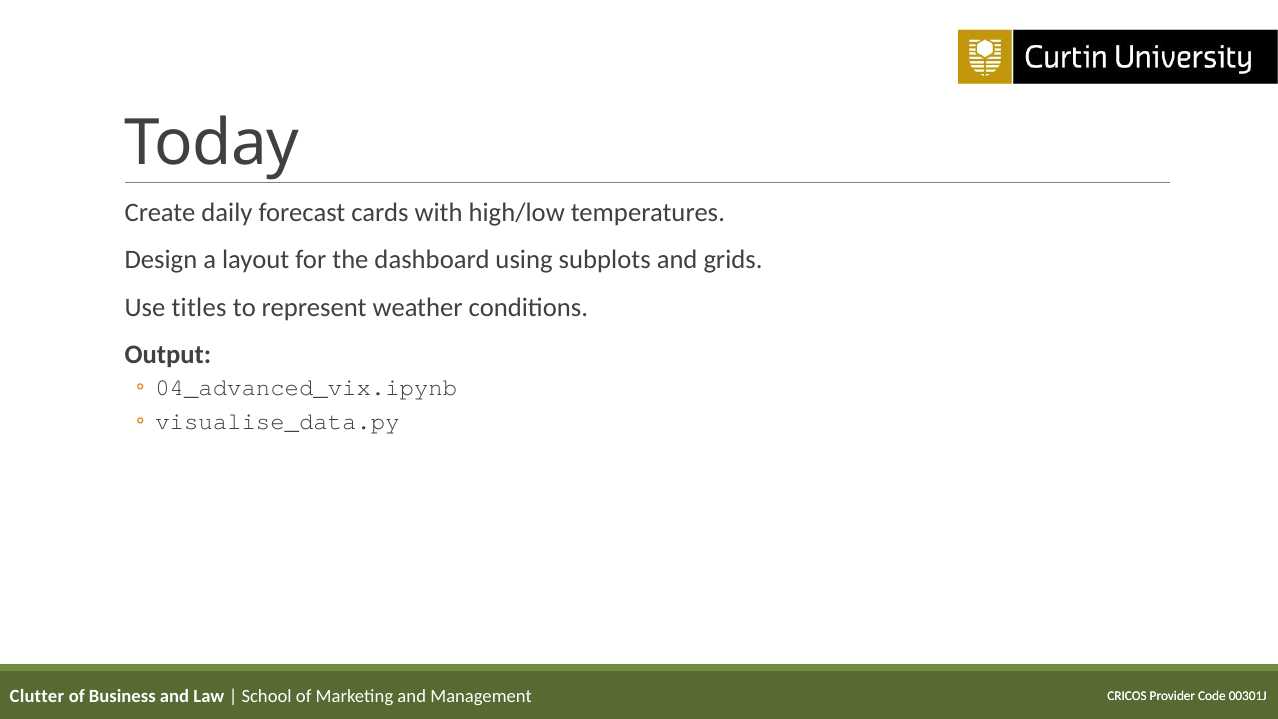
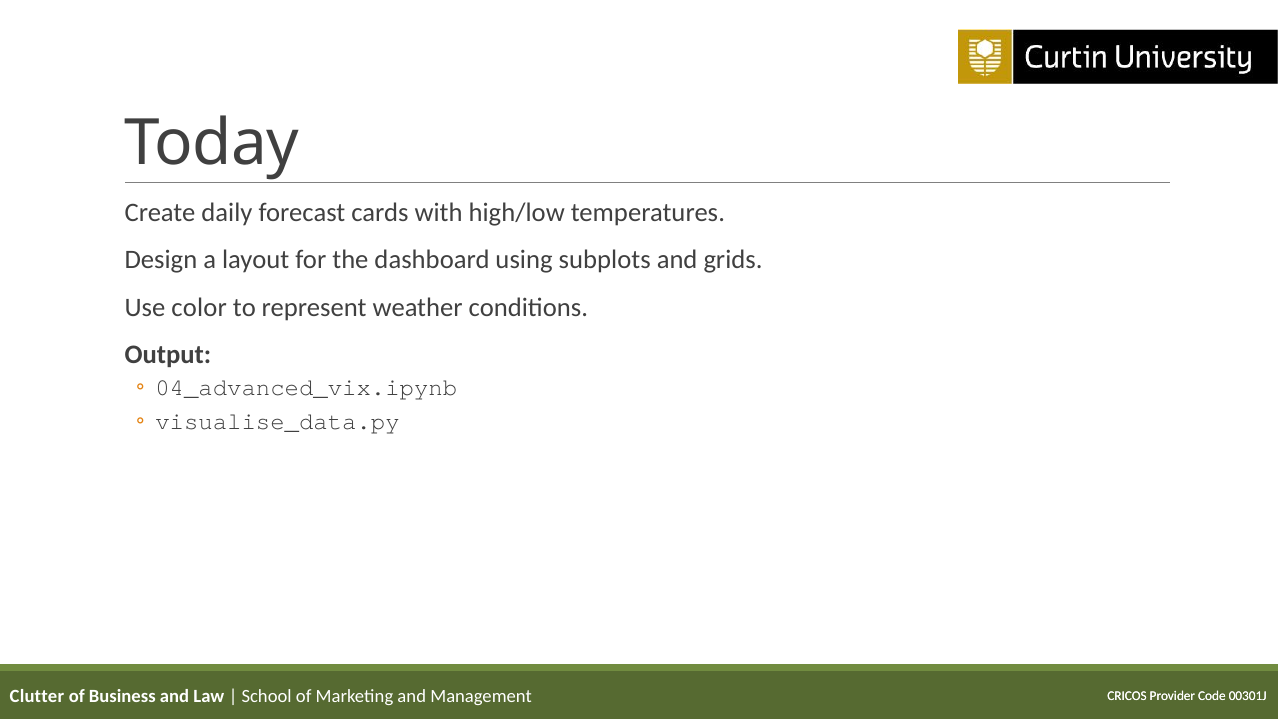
titles: titles -> color (199, 307)
